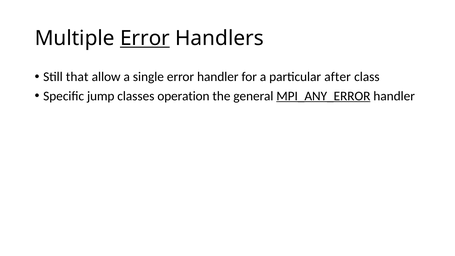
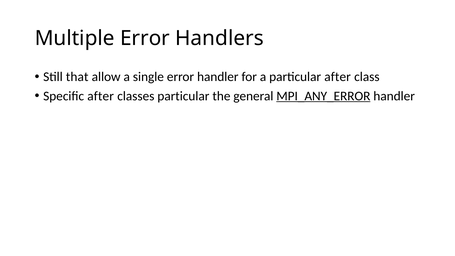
Error underline: present -> none (145, 38)
Specific jump: jump -> after (101, 96)
classes operation: operation -> particular (183, 96)
